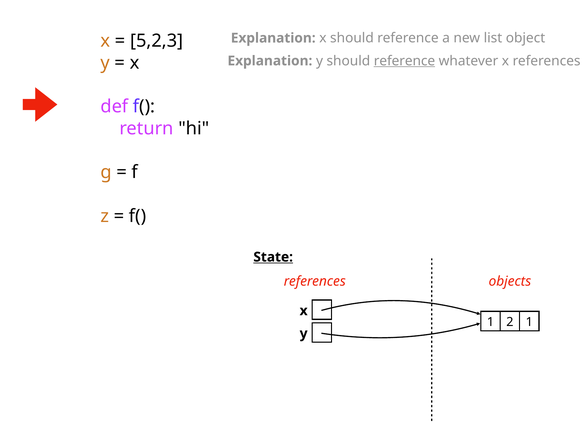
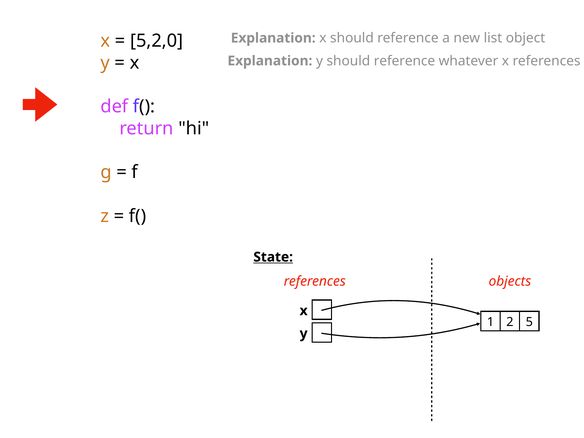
5,2,3: 5,2,3 -> 5,2,0 (157, 41)
reference underline: present -> none (404, 61)
2 1: 1 -> 5 (529, 322)
